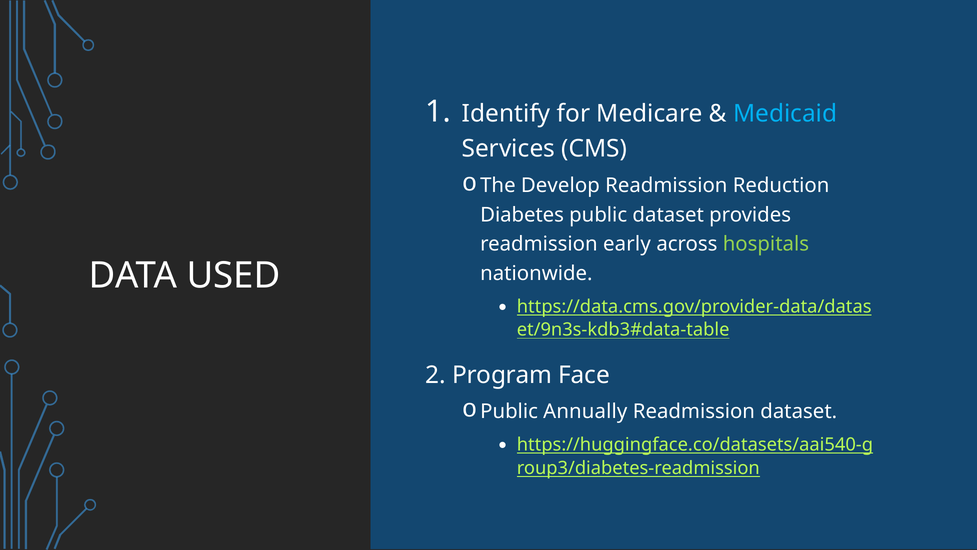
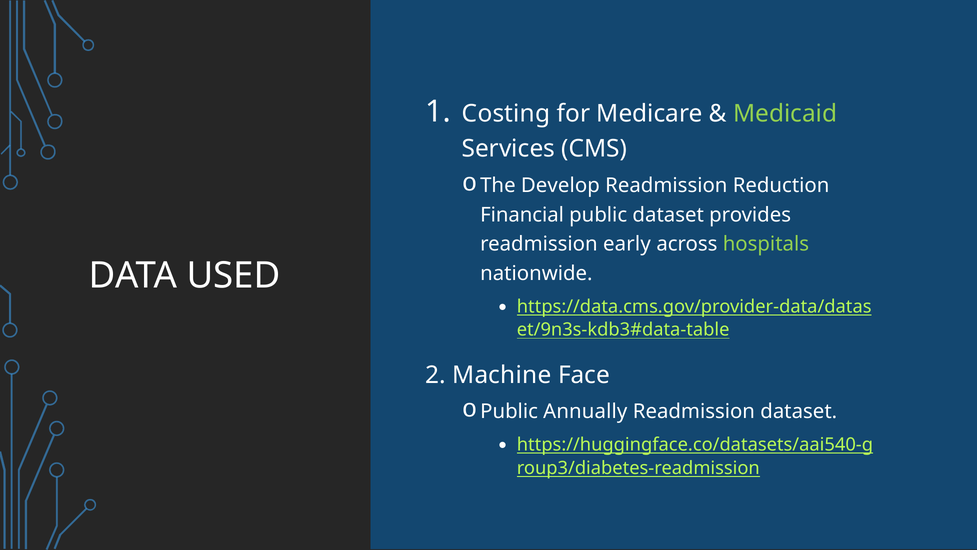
Identify: Identify -> Costing (506, 114)
Medicaid colour: light blue -> light green (785, 114)
Diabetes: Diabetes -> Financial (522, 215)
Program: Program -> Machine (502, 375)
